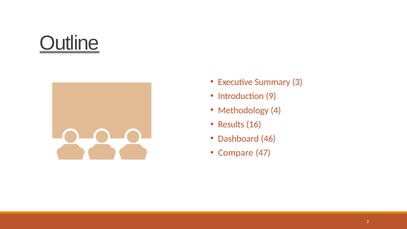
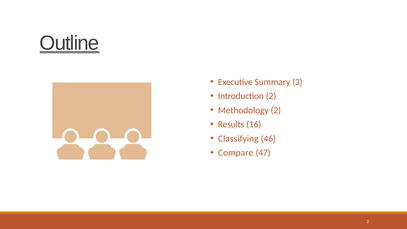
Introduction 9: 9 -> 2 (271, 96)
Methodology 4: 4 -> 2 (276, 110)
Dashboard: Dashboard -> Classifying (238, 139)
